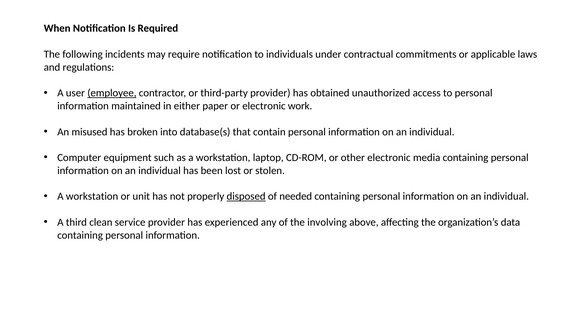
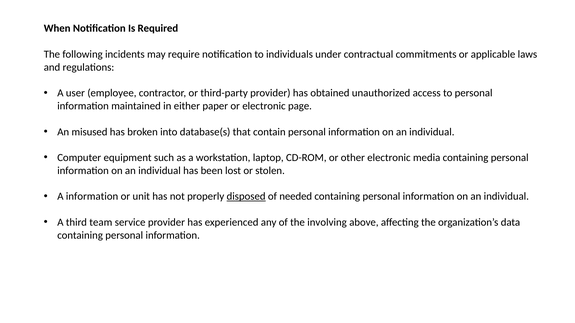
employee underline: present -> none (112, 93)
work: work -> page (300, 106)
workstation: workstation -> information (92, 197)
clean: clean -> team (101, 223)
